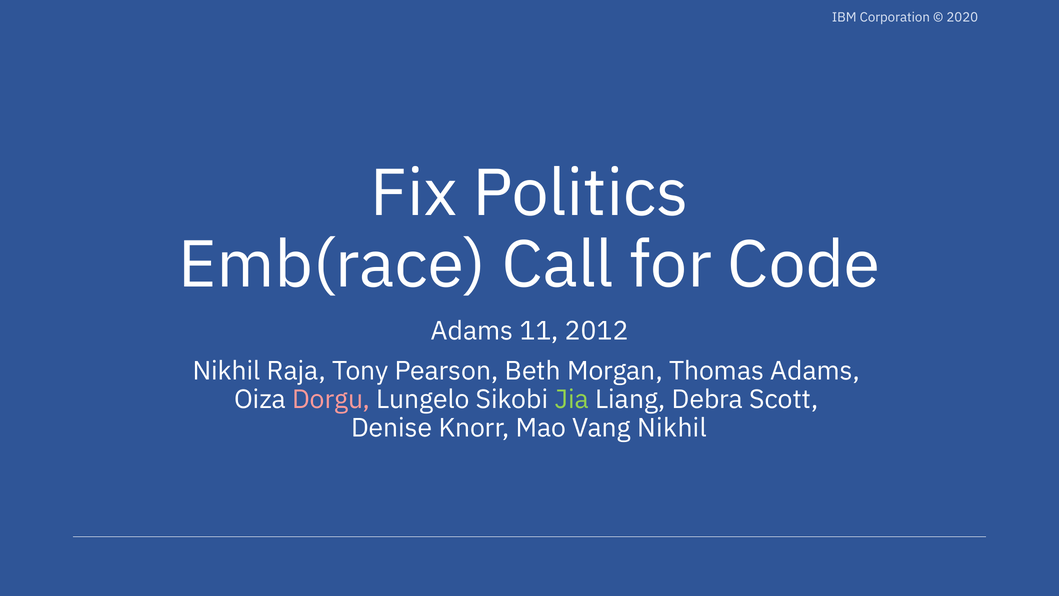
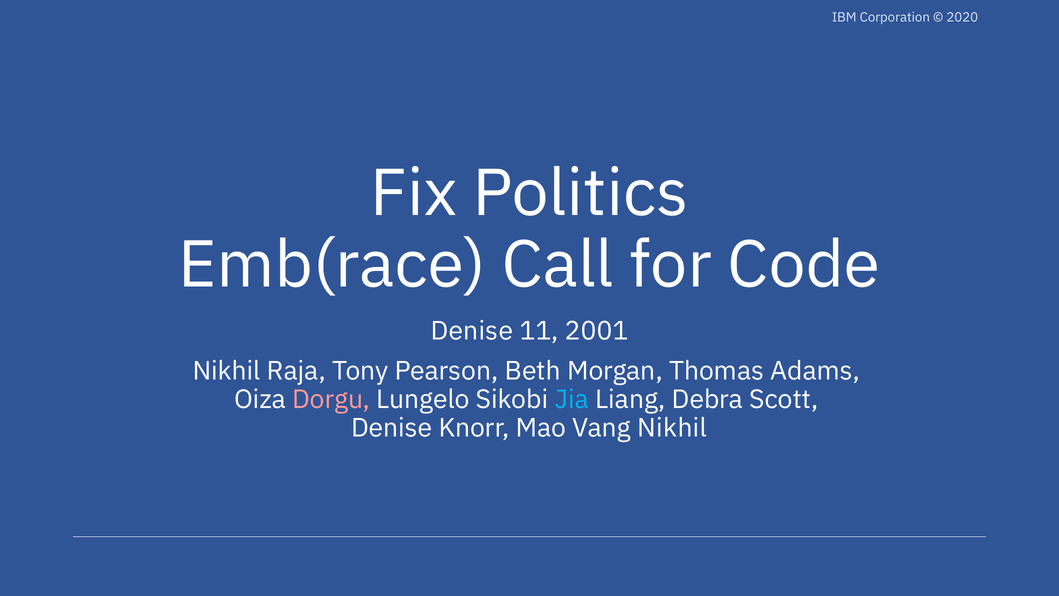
Adams: Adams -> Denise (472, 331)
2012: 2012 -> 2001 (597, 331)
Jia colour: light green -> light blue (572, 399)
